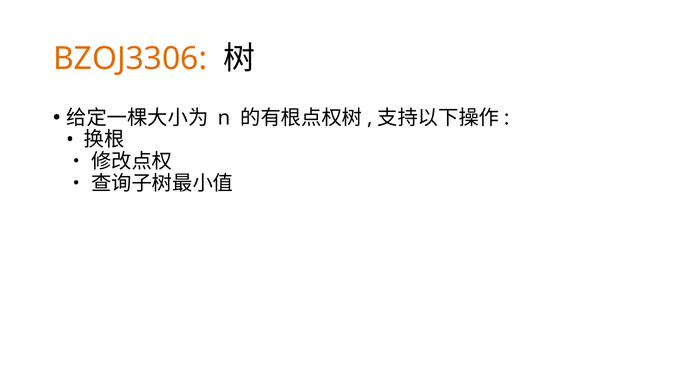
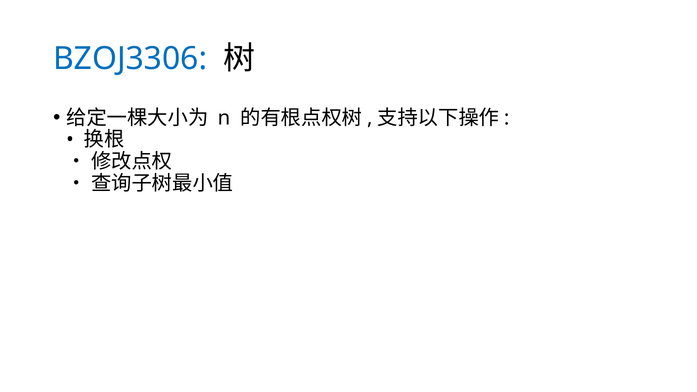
BZOJ3306 colour: orange -> blue (130, 59)
